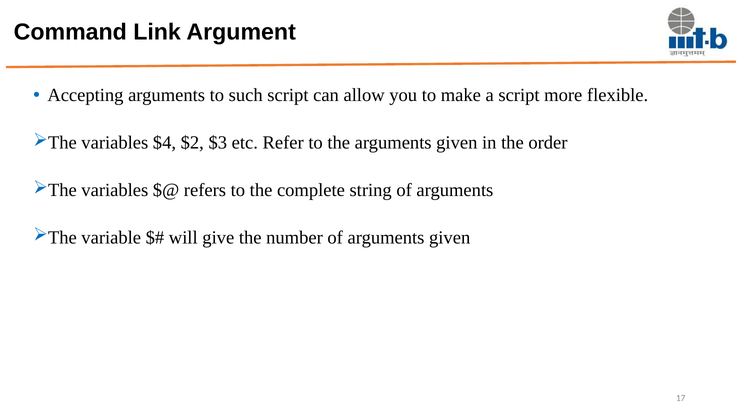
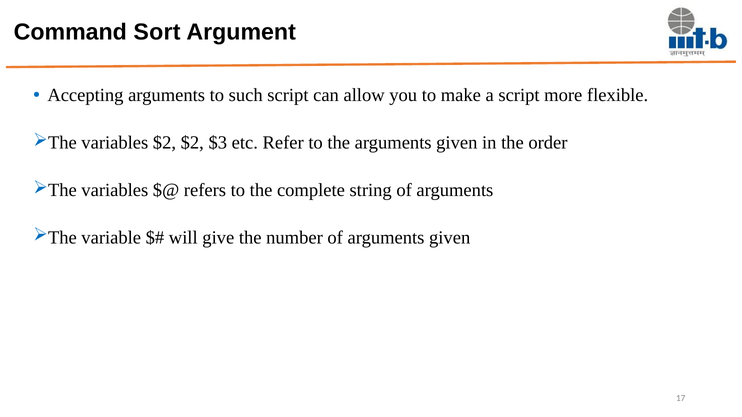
Link: Link -> Sort (157, 32)
variables $4: $4 -> $2 (164, 143)
